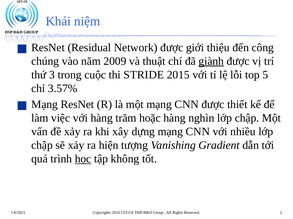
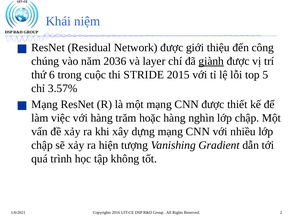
2009: 2009 -> 2036 (115, 61)
thuật: thuật -> layer (154, 61)
3: 3 -> 6 (52, 75)
học underline: present -> none (83, 159)
